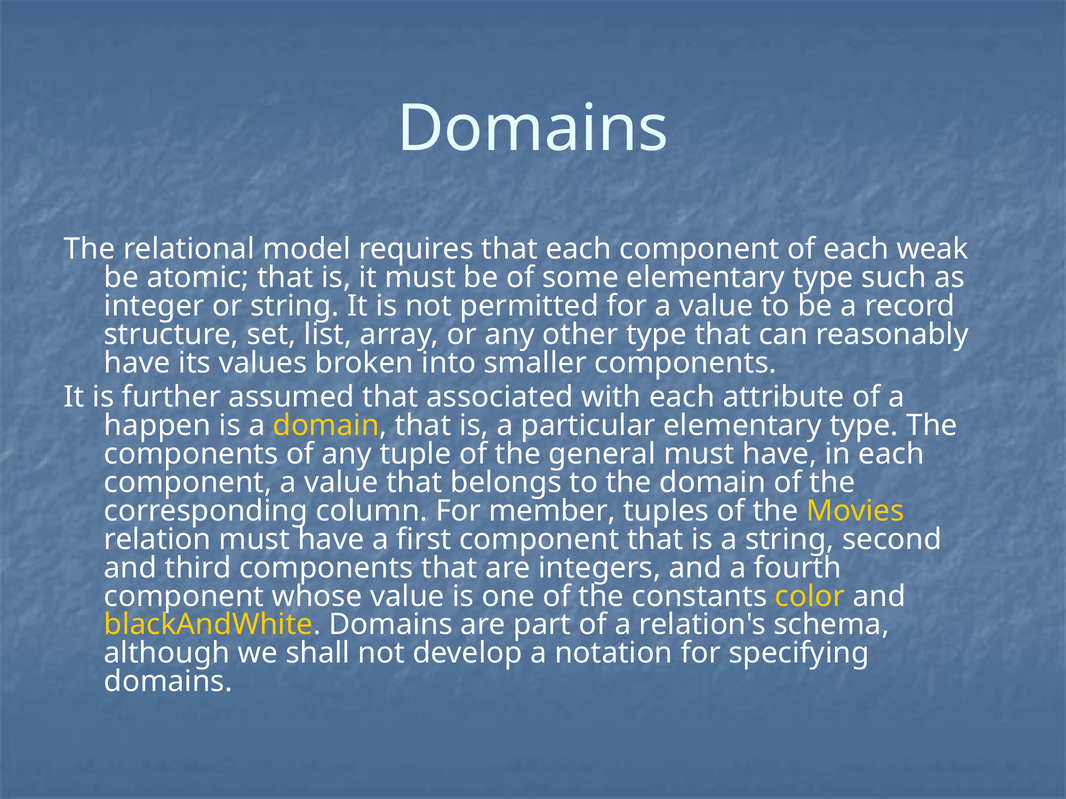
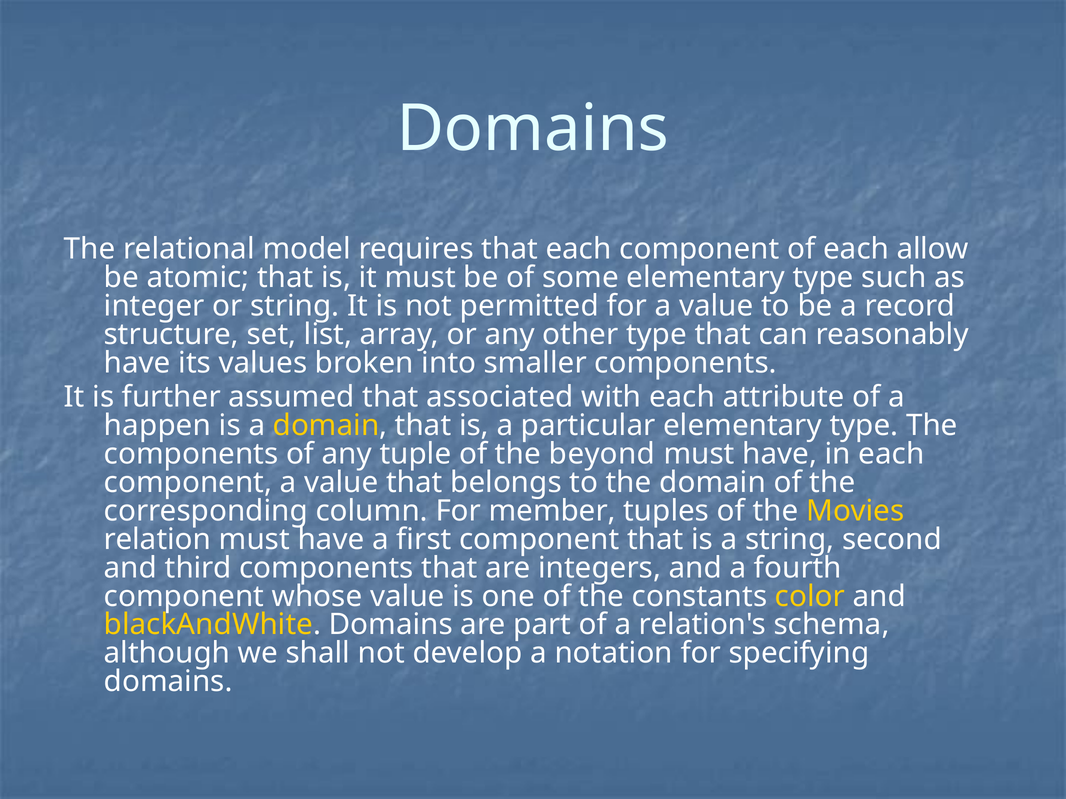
weak: weak -> allow (933, 249)
general: general -> beyond (602, 454)
